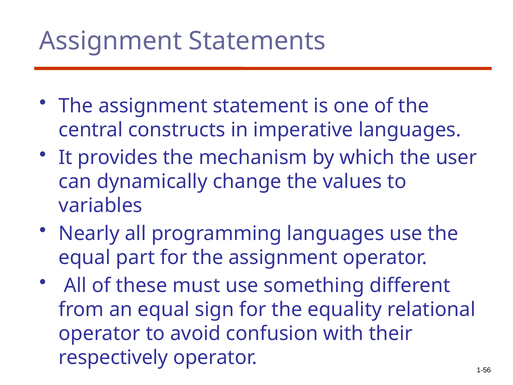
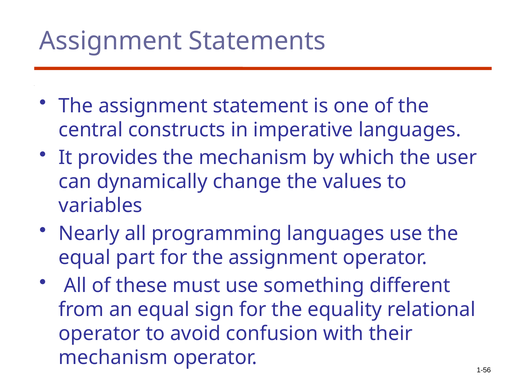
respectively: respectively -> mechanism (113, 357)
